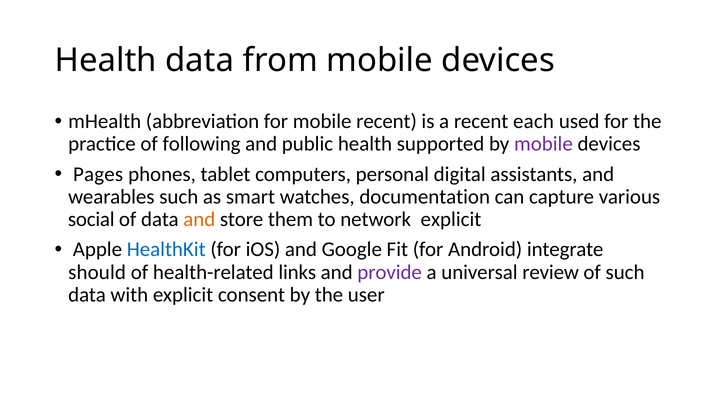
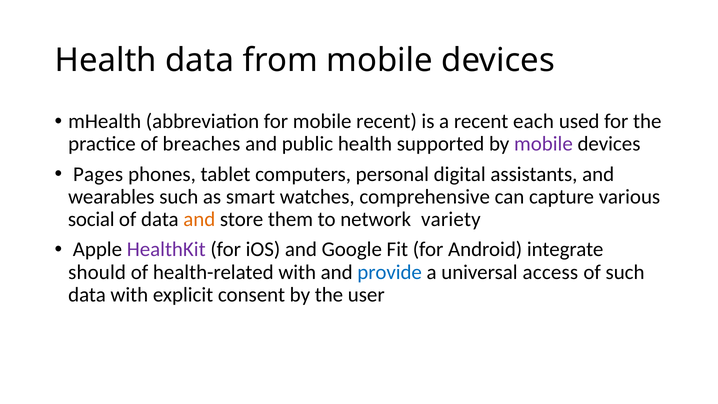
following: following -> breaches (201, 144)
documentation: documentation -> comprehensive (425, 197)
network explicit: explicit -> variety (451, 219)
HealthKit colour: blue -> purple (166, 249)
health-related links: links -> with (297, 272)
provide colour: purple -> blue (390, 272)
review: review -> access (550, 272)
